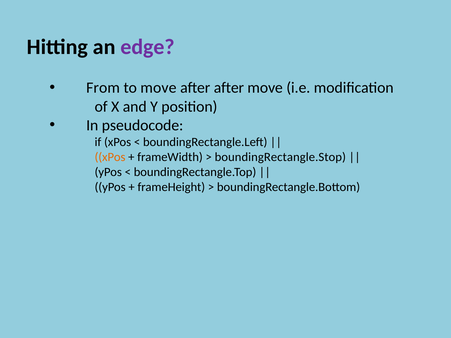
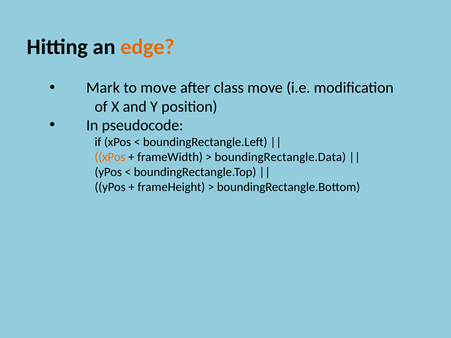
edge colour: purple -> orange (148, 47)
From: From -> Mark (103, 88)
after after: after -> class (229, 88)
boundingRectangle.Stop: boundingRectangle.Stop -> boundingRectangle.Data (280, 157)
